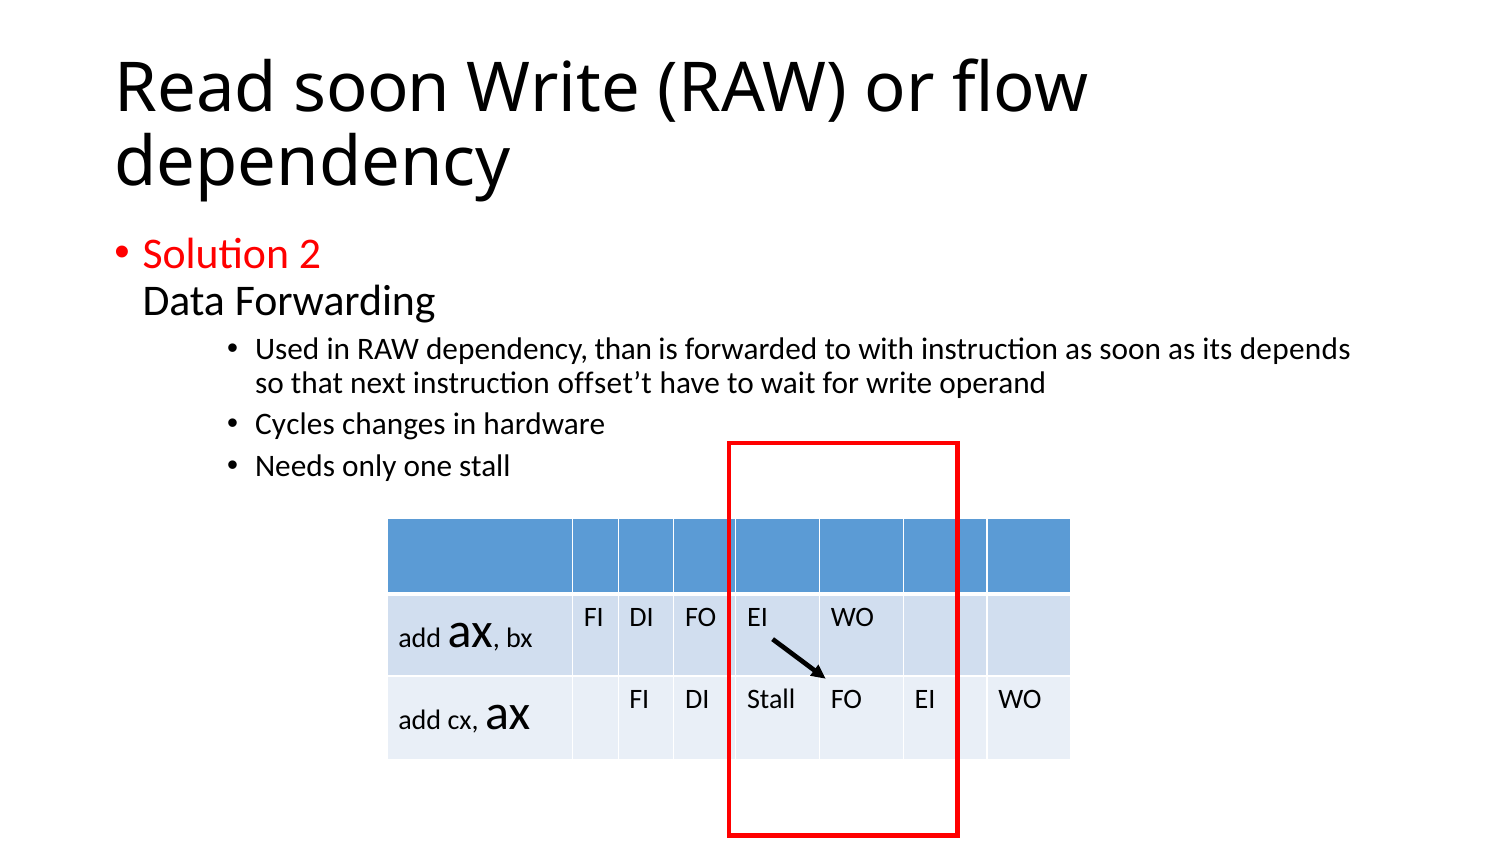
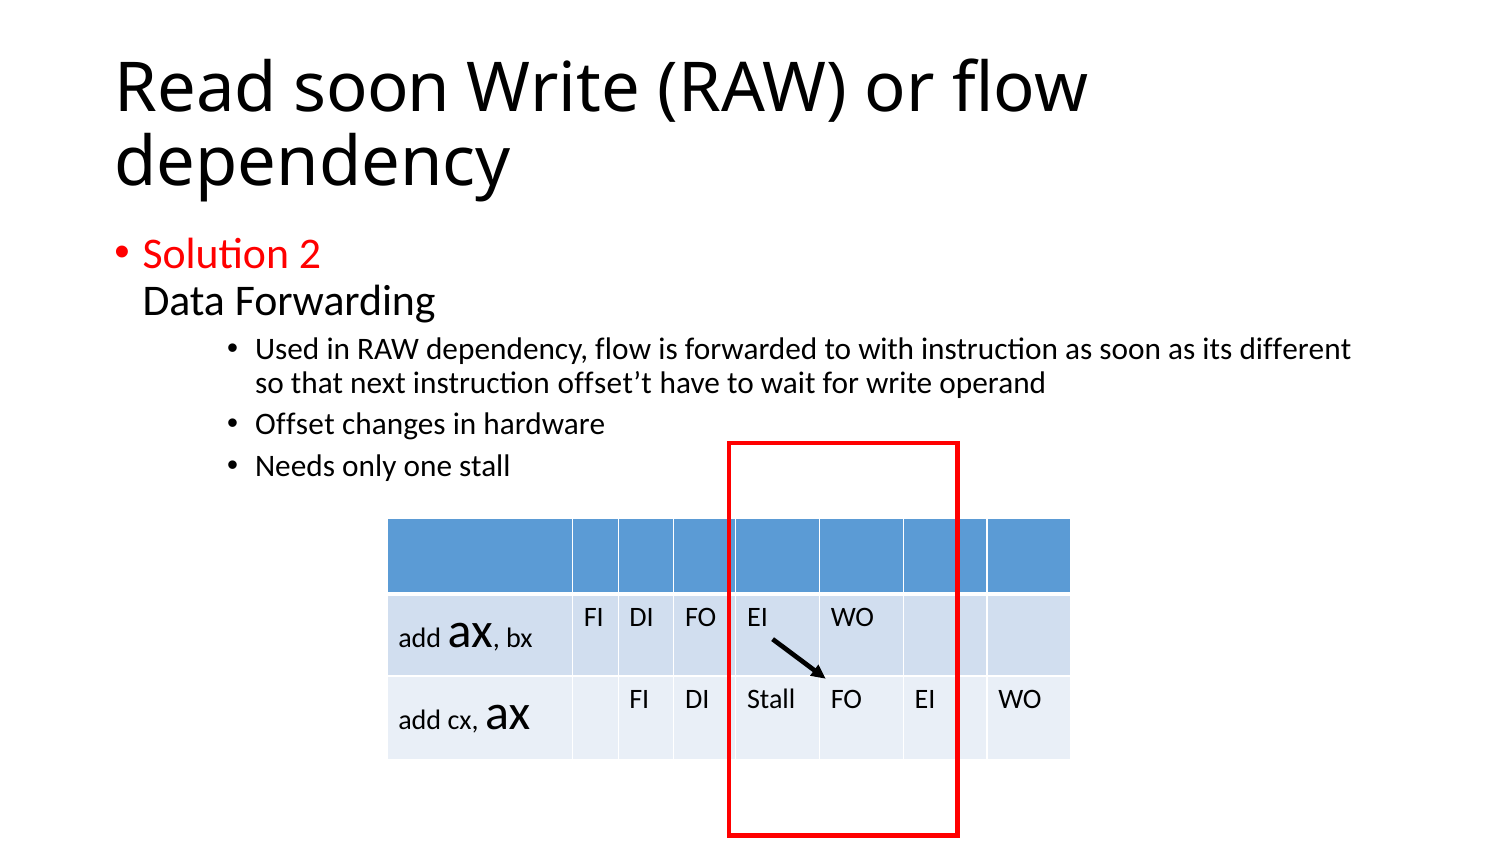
dependency than: than -> flow (623, 349)
depends: depends -> different (1295, 349)
Cycles: Cycles -> Offset (295, 425)
